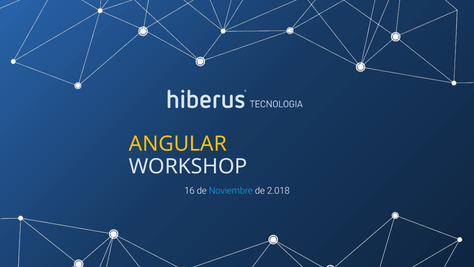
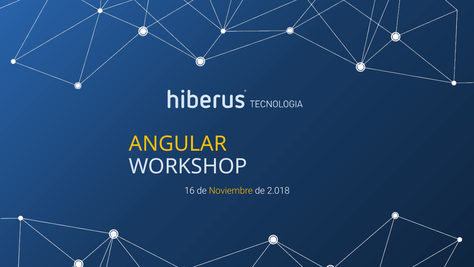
Noviembre colour: light blue -> yellow (231, 190)
